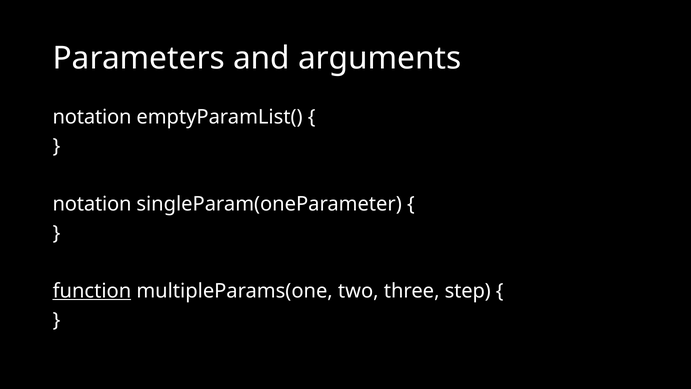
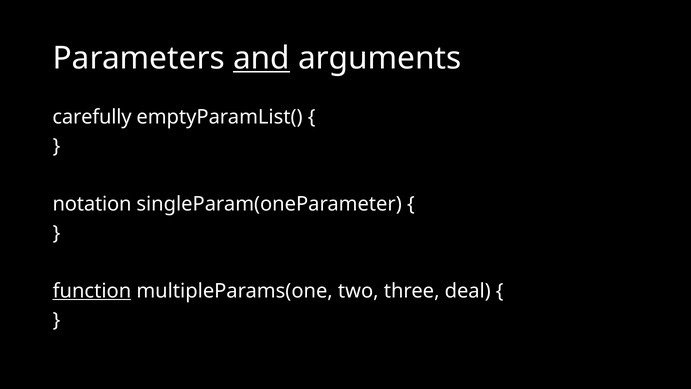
and underline: none -> present (261, 58)
notation: notation -> carefully (92, 117)
step: step -> deal (468, 291)
